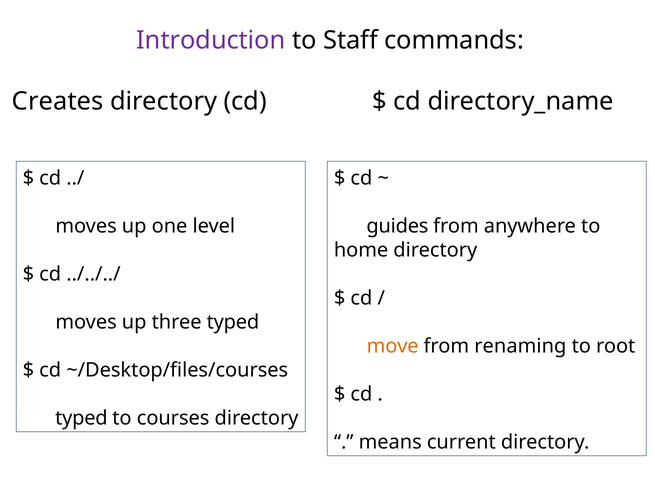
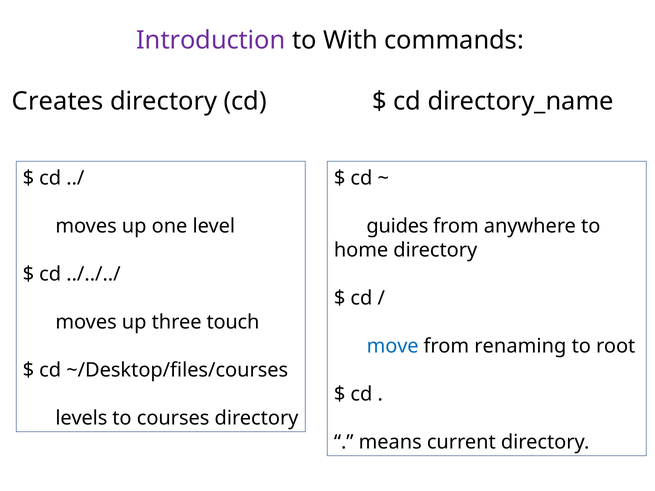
Staff: Staff -> With (351, 40)
three typed: typed -> touch (233, 322)
move colour: orange -> blue (393, 346)
typed: typed -> levels (81, 418)
